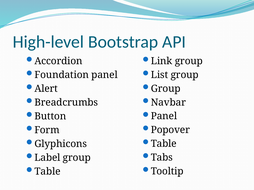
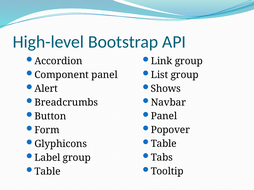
Foundation: Foundation -> Component (62, 75)
Group: Group -> Shows (166, 89)
